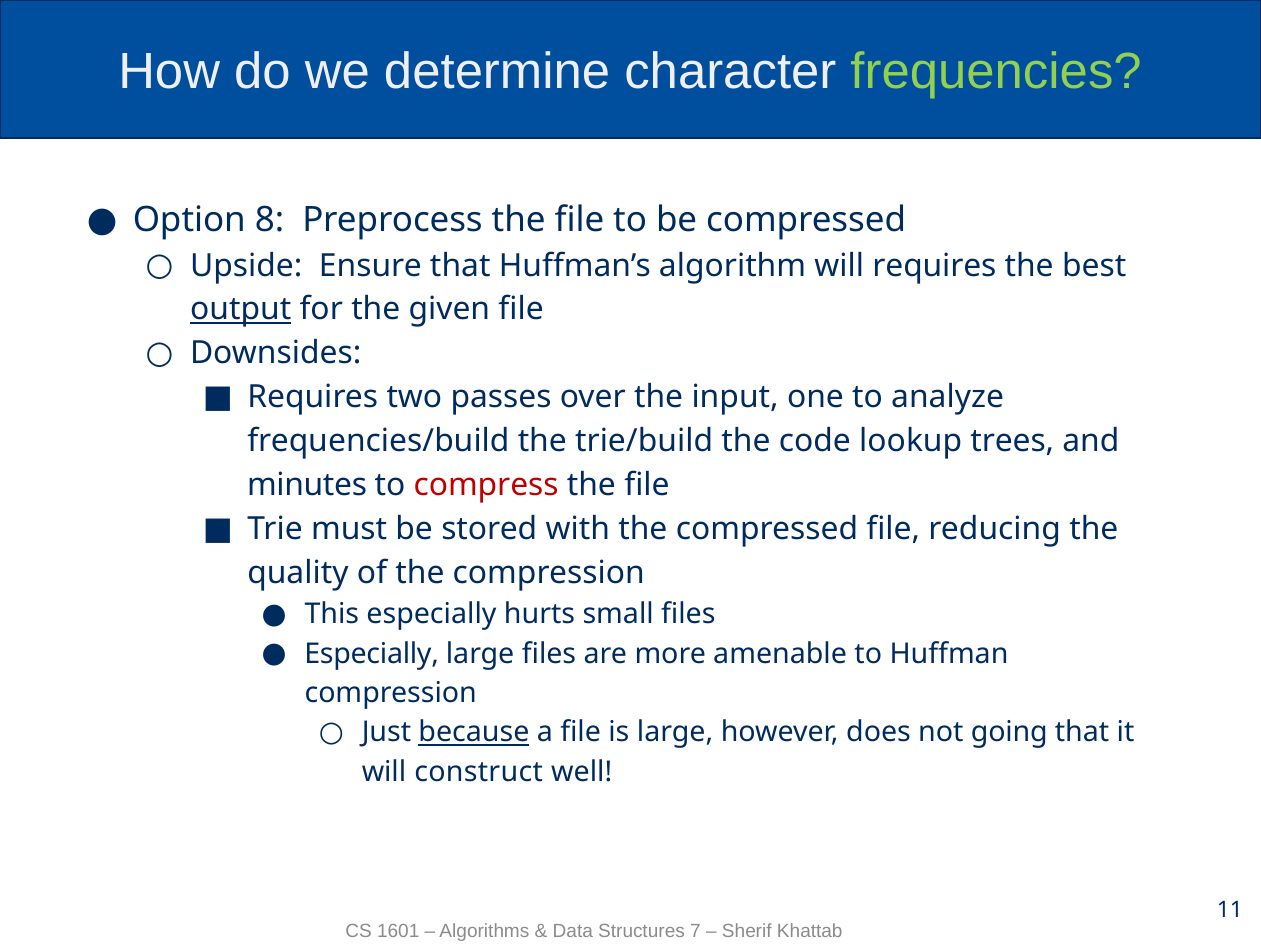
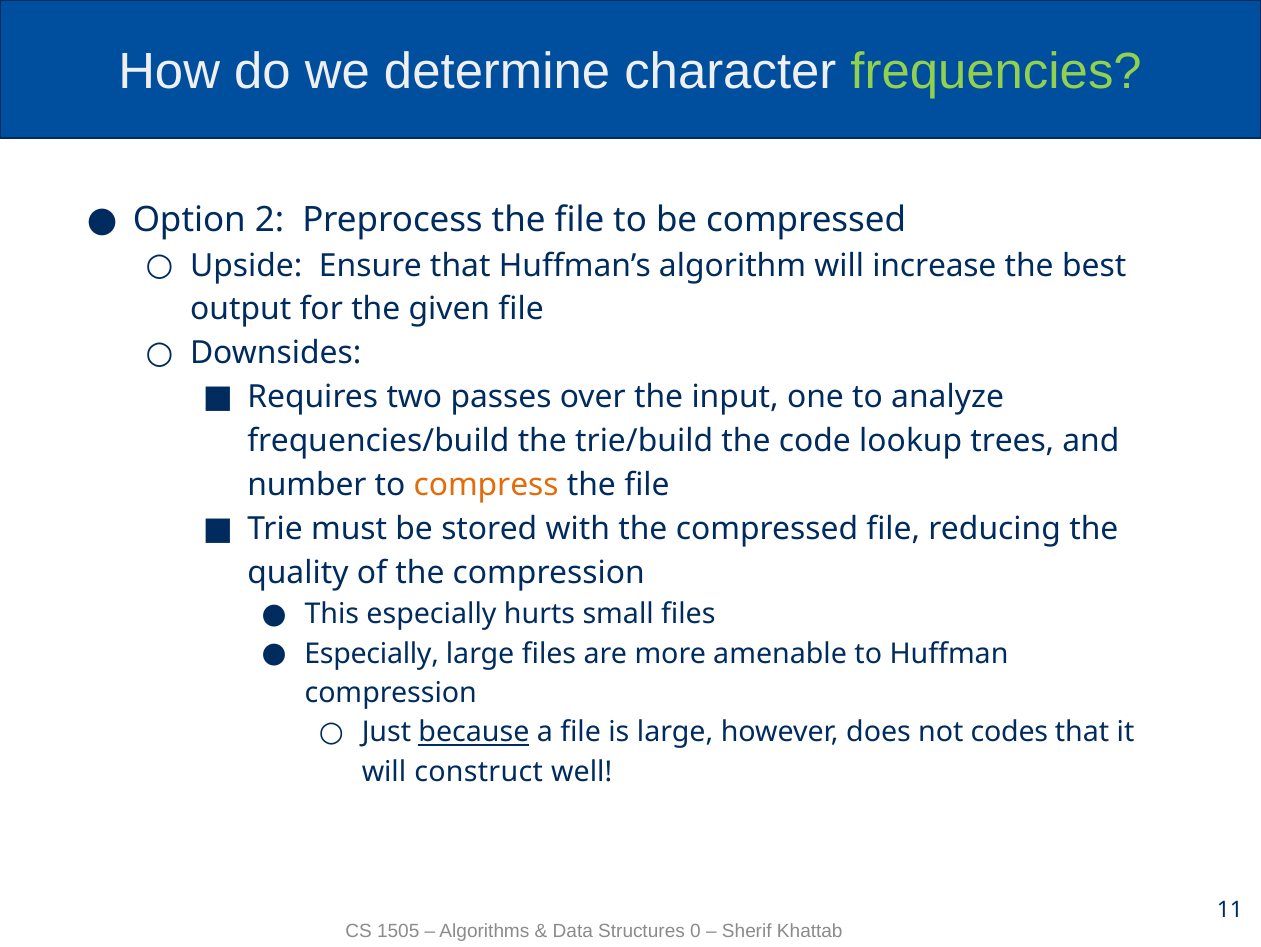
8: 8 -> 2 (269, 220)
will requires: requires -> increase (934, 265)
output underline: present -> none (241, 309)
minutes: minutes -> number (307, 485)
compress colour: red -> orange (486, 485)
going: going -> codes (1009, 732)
1601: 1601 -> 1505 (398, 931)
7: 7 -> 0 (695, 931)
